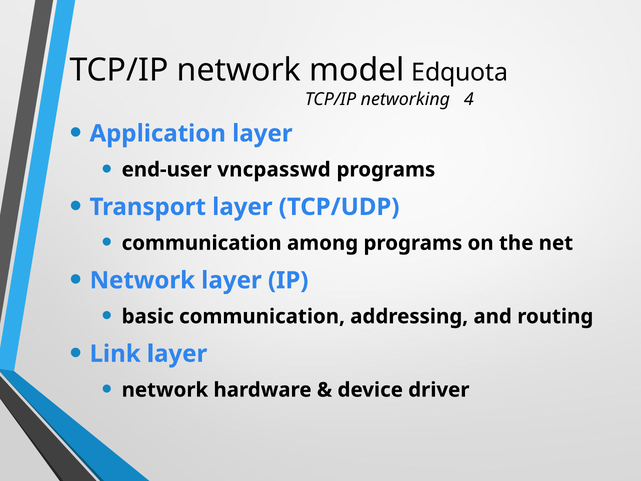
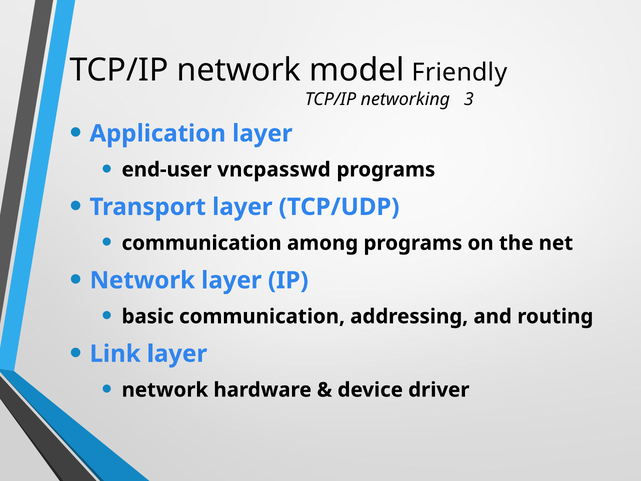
Edquota: Edquota -> Friendly (460, 73)
4: 4 -> 3 (469, 99)
